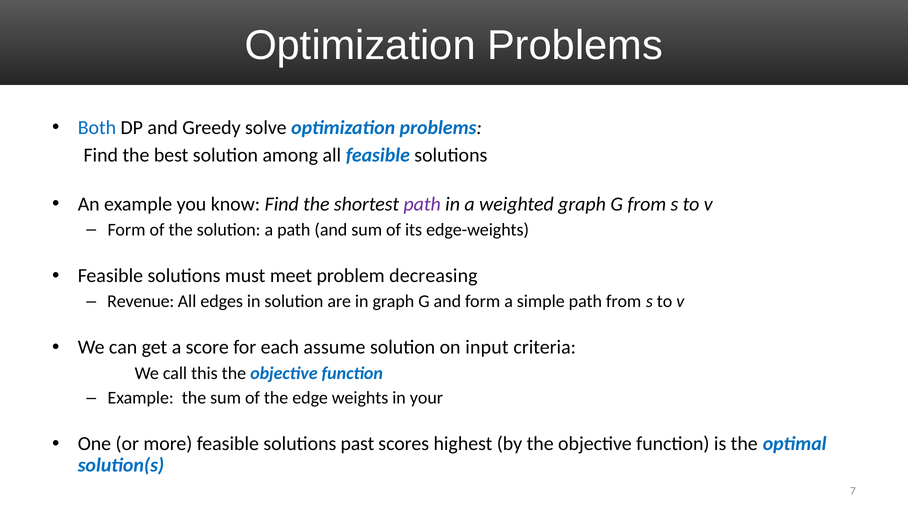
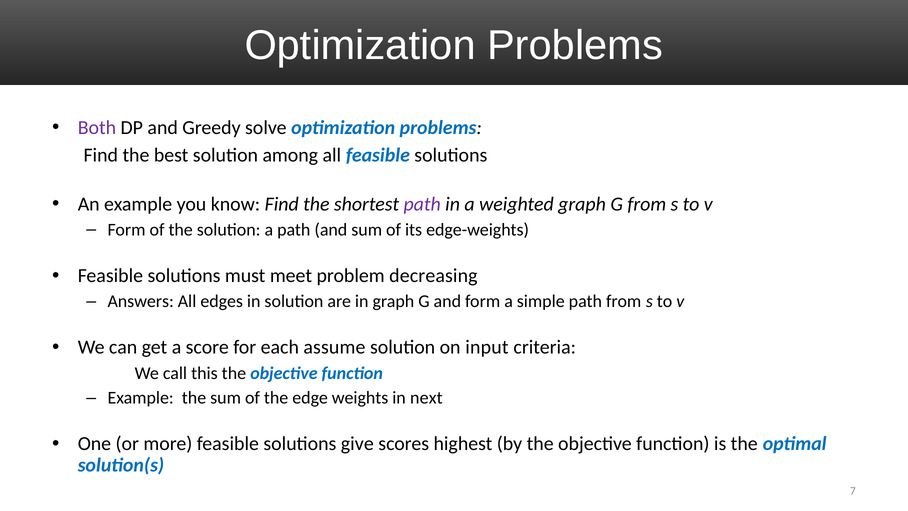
Both colour: blue -> purple (97, 127)
Revenue: Revenue -> Answers (141, 301)
your: your -> next (426, 398)
past: past -> give (357, 444)
